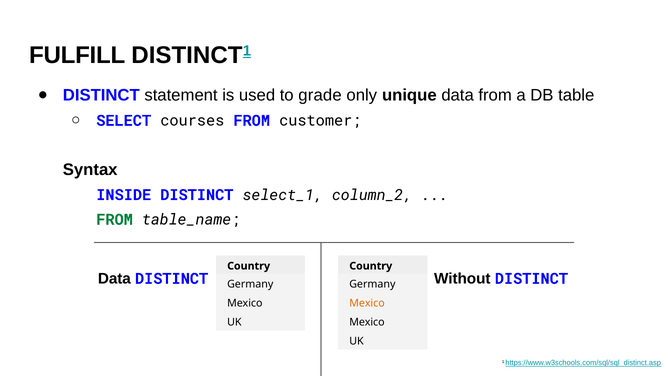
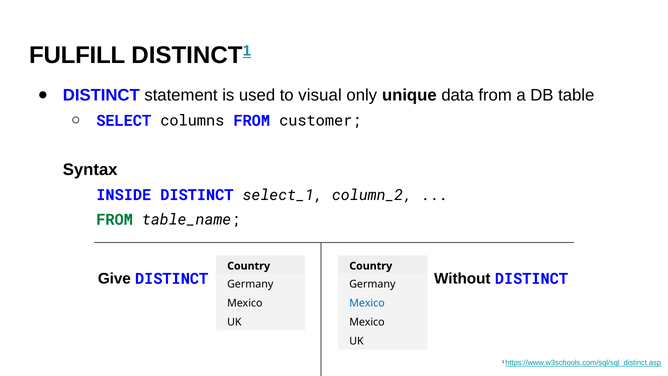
grade: grade -> visual (320, 95)
courses: courses -> columns (192, 121)
Data: Data -> Give (114, 279)
Mexico colour: orange -> blue (367, 303)
